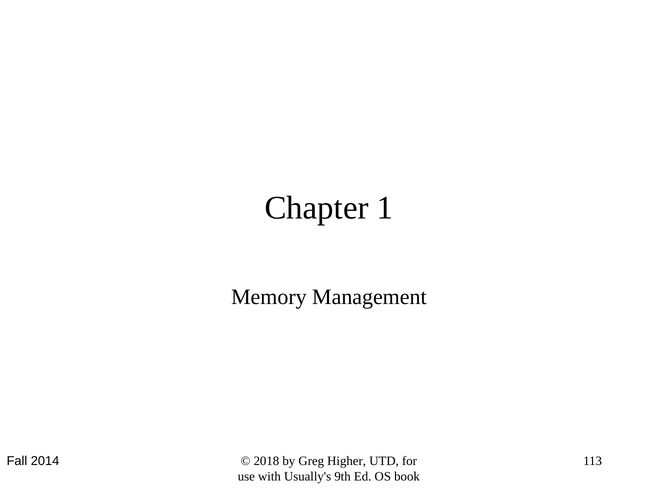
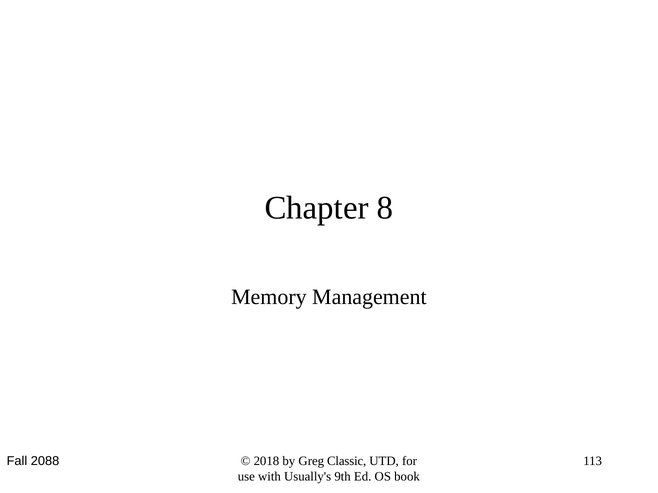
1: 1 -> 8 (385, 208)
2014: 2014 -> 2088 (45, 461)
Higher: Higher -> Classic (347, 461)
